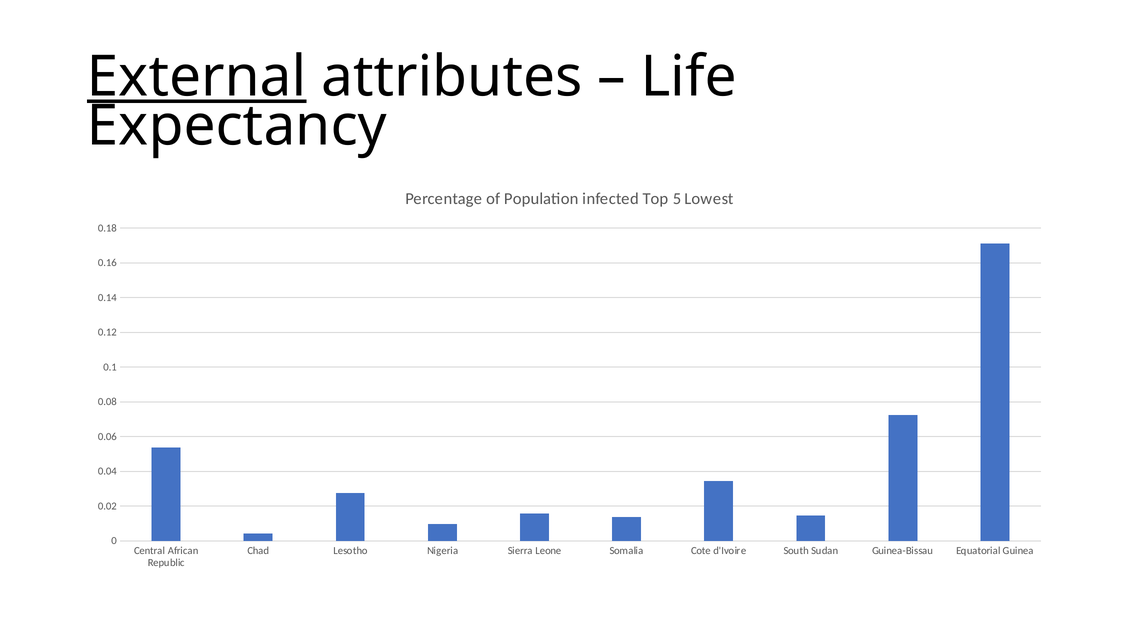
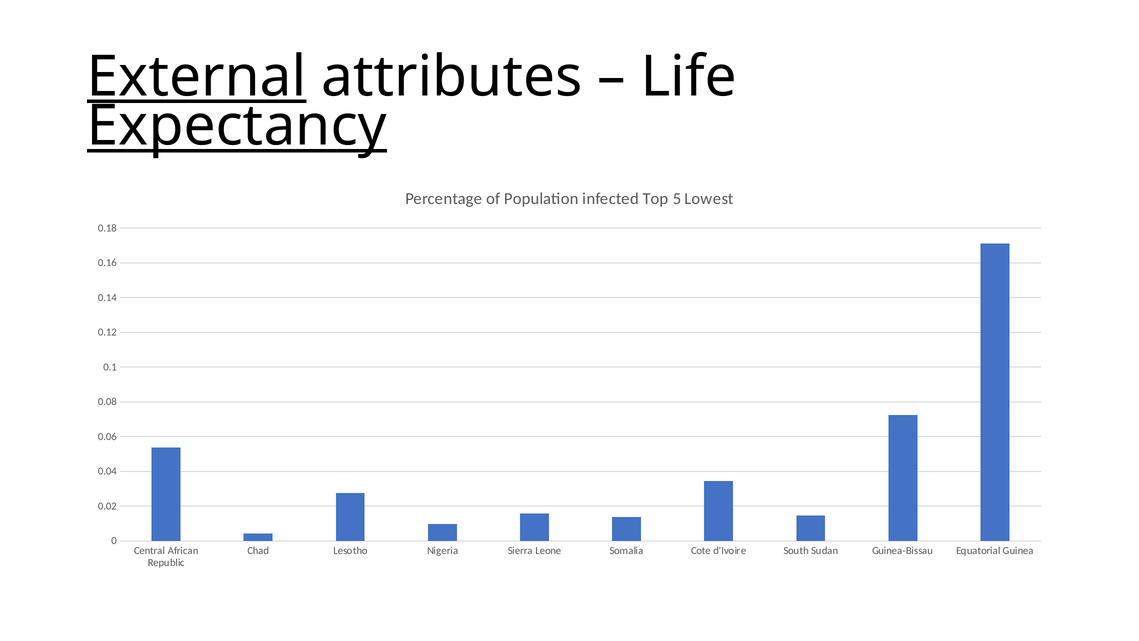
Expectancy underline: none -> present (237, 126)
